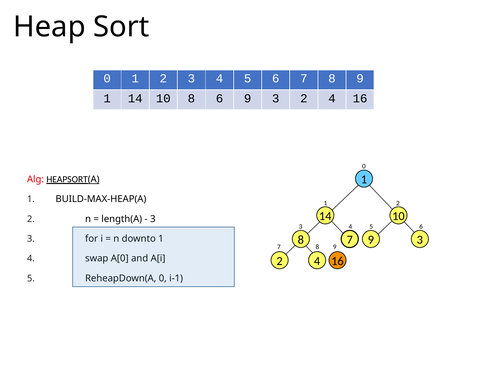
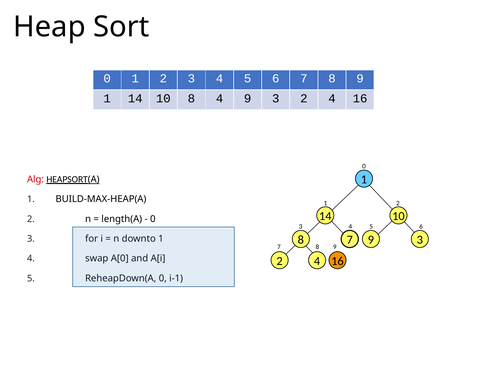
8 6: 6 -> 4 (220, 98)
3: 3 -> 0 (153, 219)
